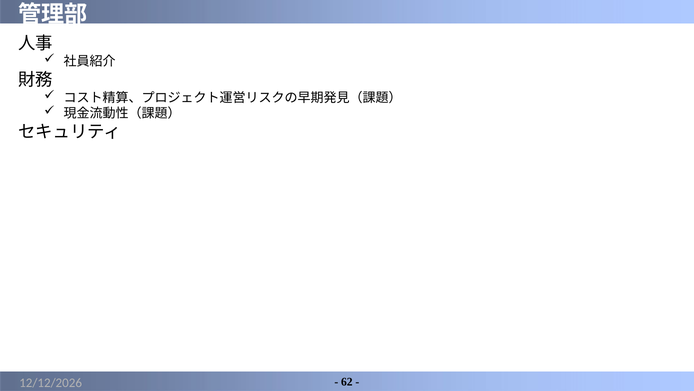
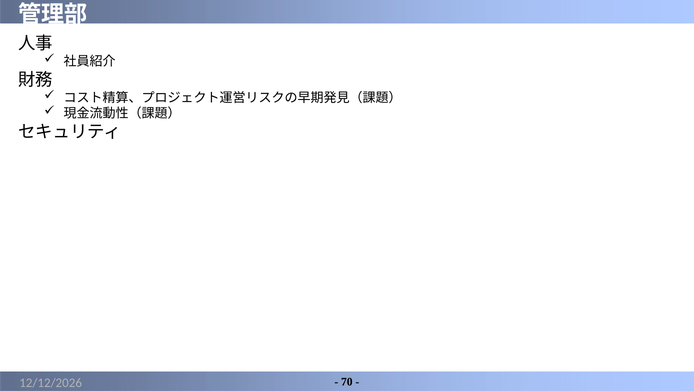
62: 62 -> 70 (347, 382)
